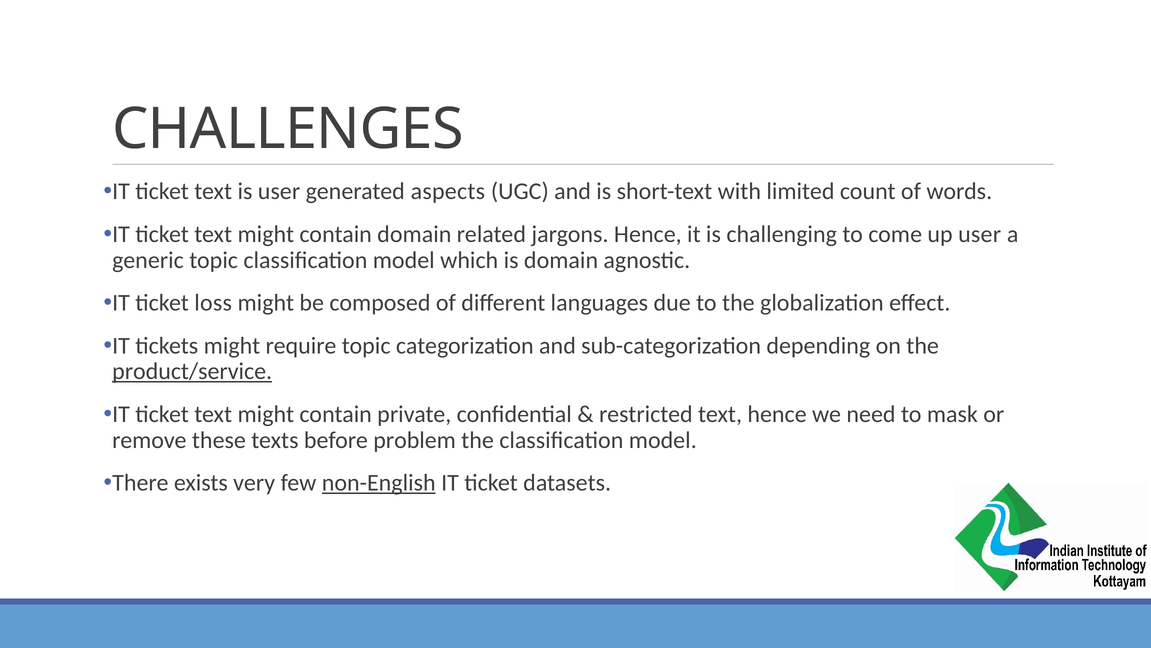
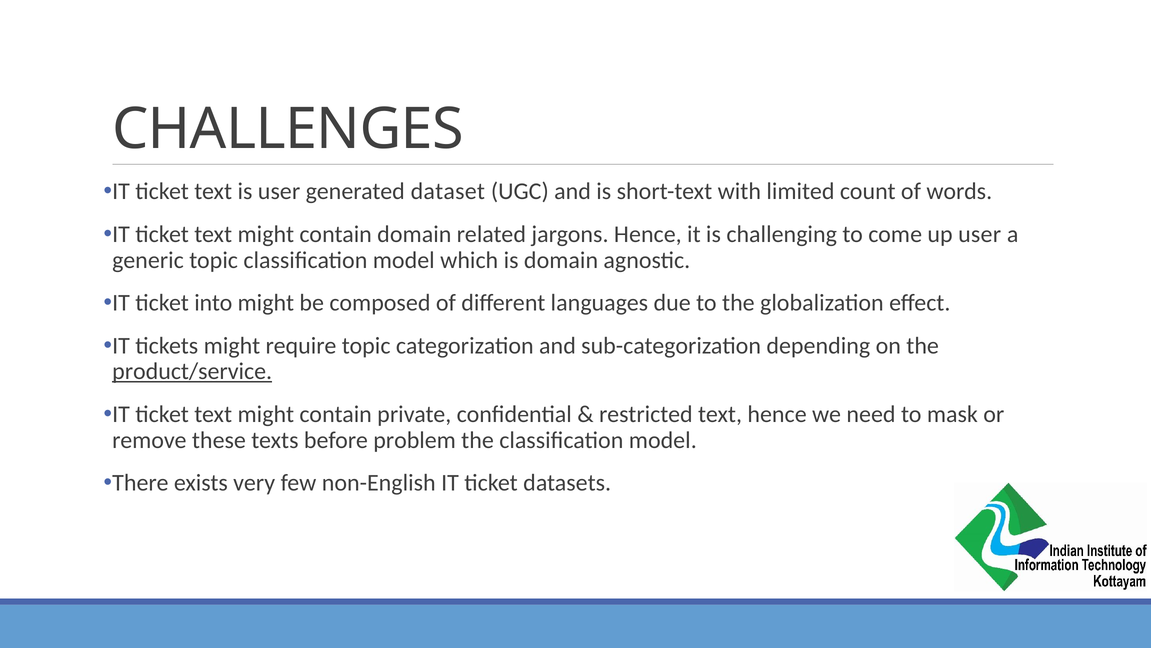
aspects: aspects -> dataset (448, 191)
loss: loss -> into (213, 303)
non-English underline: present -> none (379, 482)
